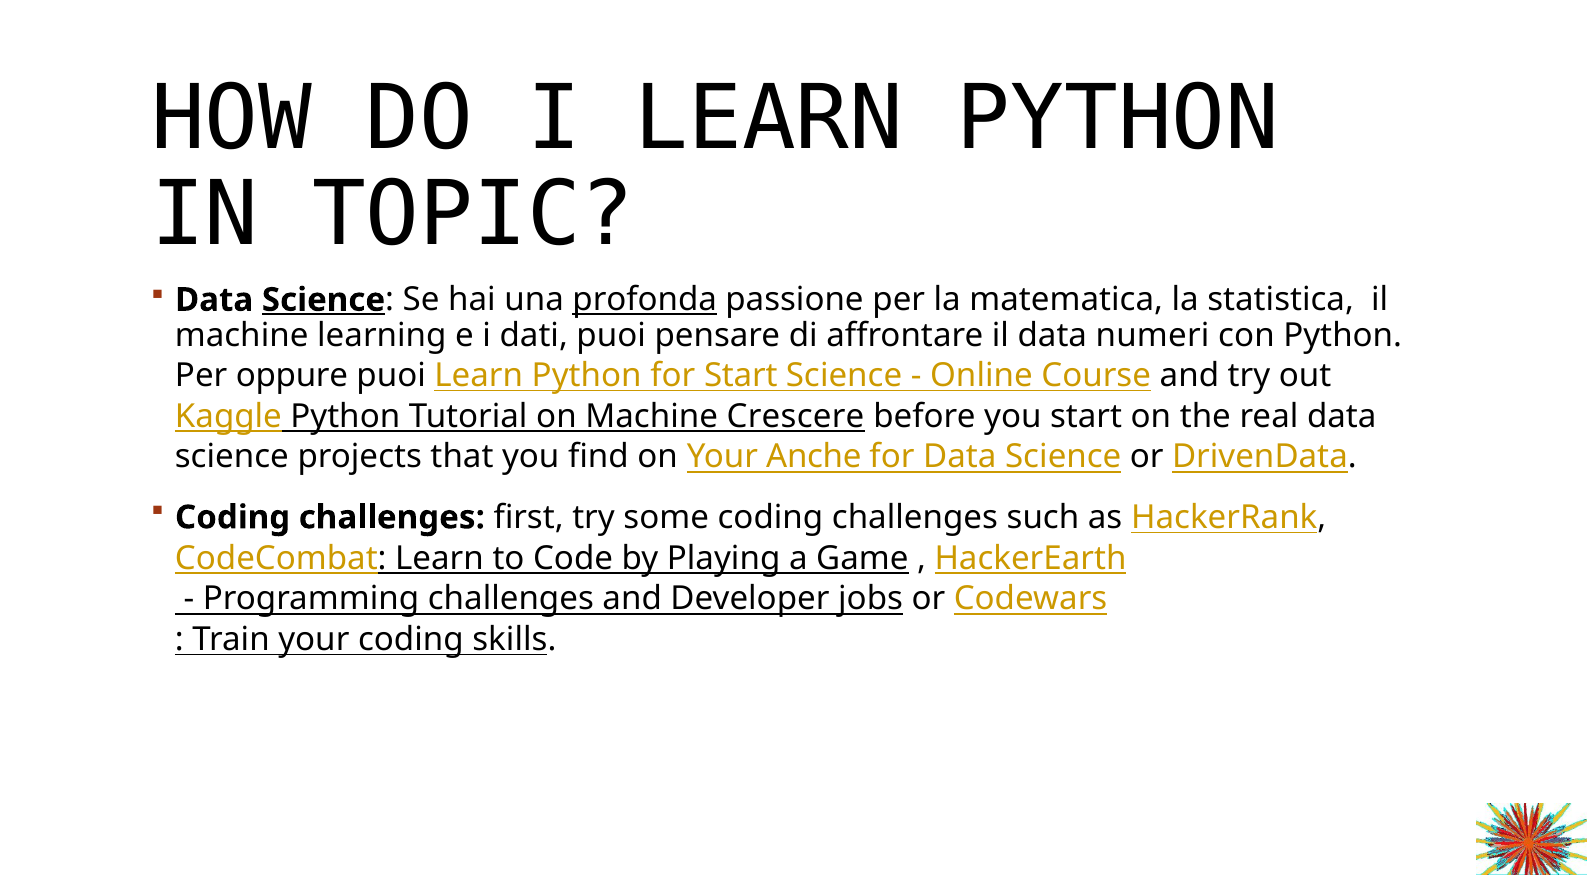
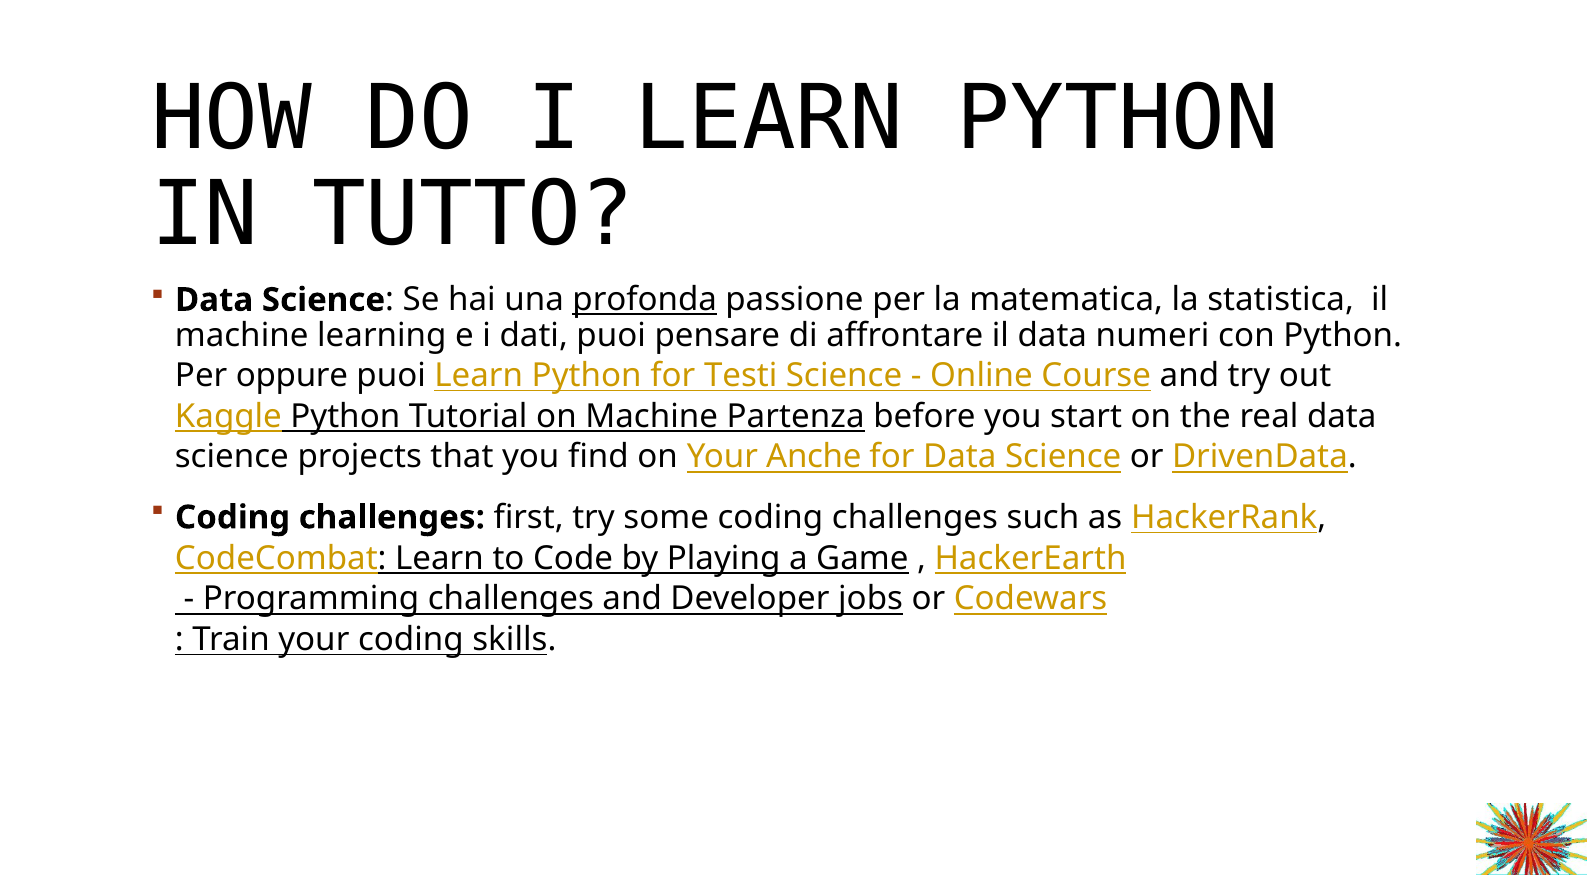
TOPIC: TOPIC -> TUTTO (473, 215)
Science underline: present -> none (323, 300)
for Start: Start -> Testi (741, 375)
Crescere: Crescere -> Partenza (796, 416)
